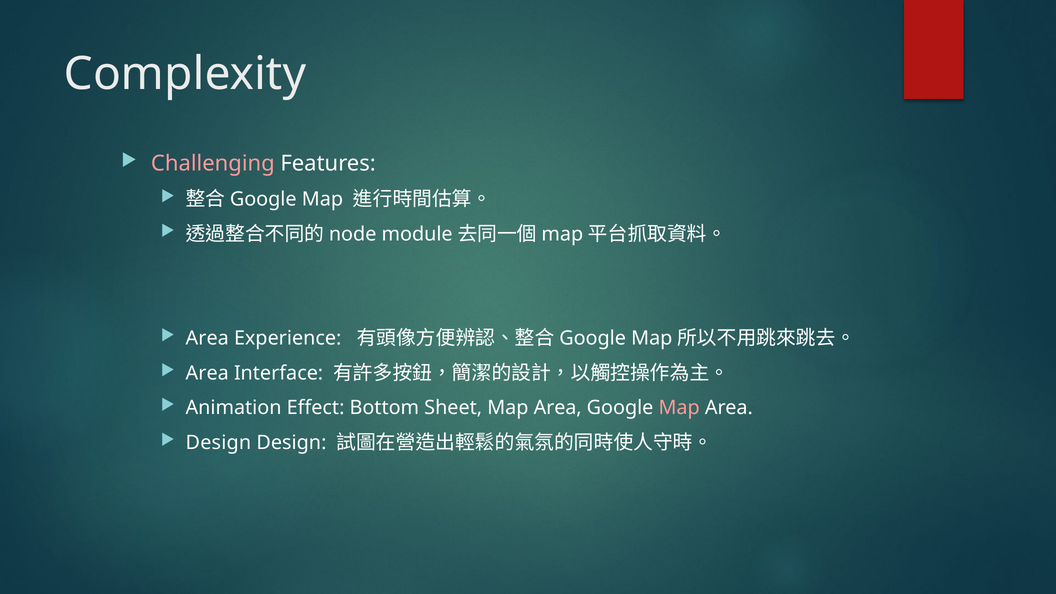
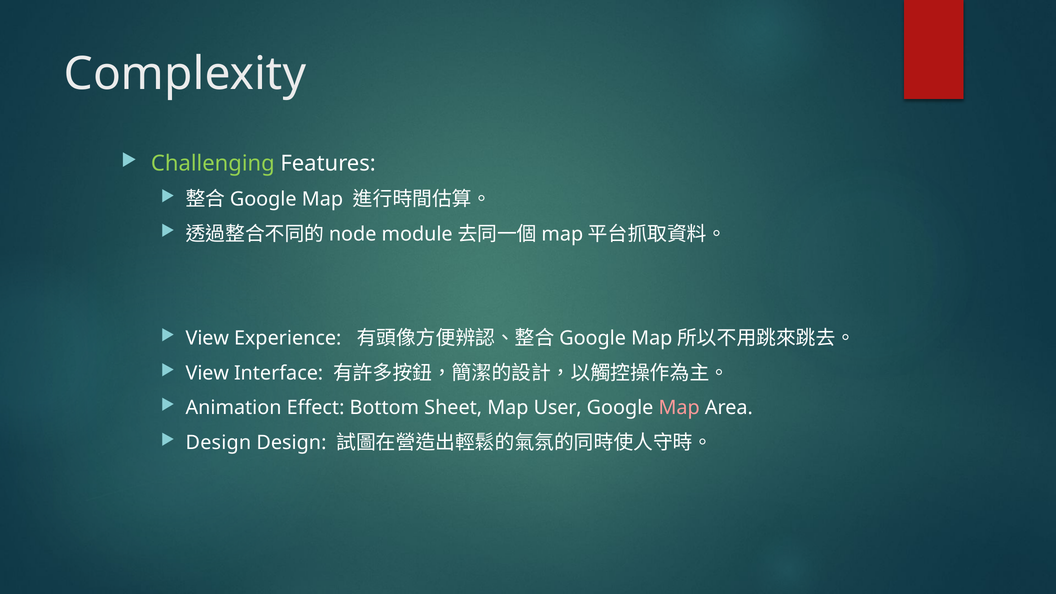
Challenging colour: pink -> light green (213, 163)
Area: Area -> View (207, 338)
Area: Area -> View (207, 373)
Sheet Map Area: Area -> User (558, 408)
